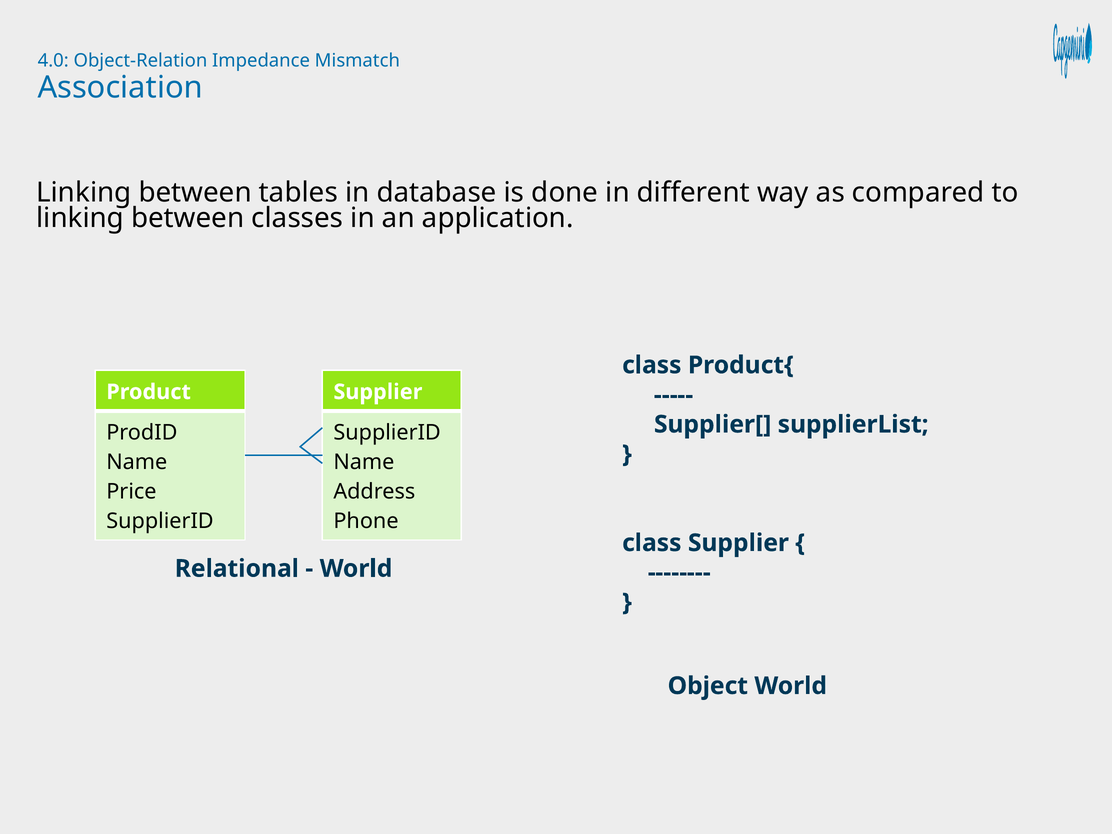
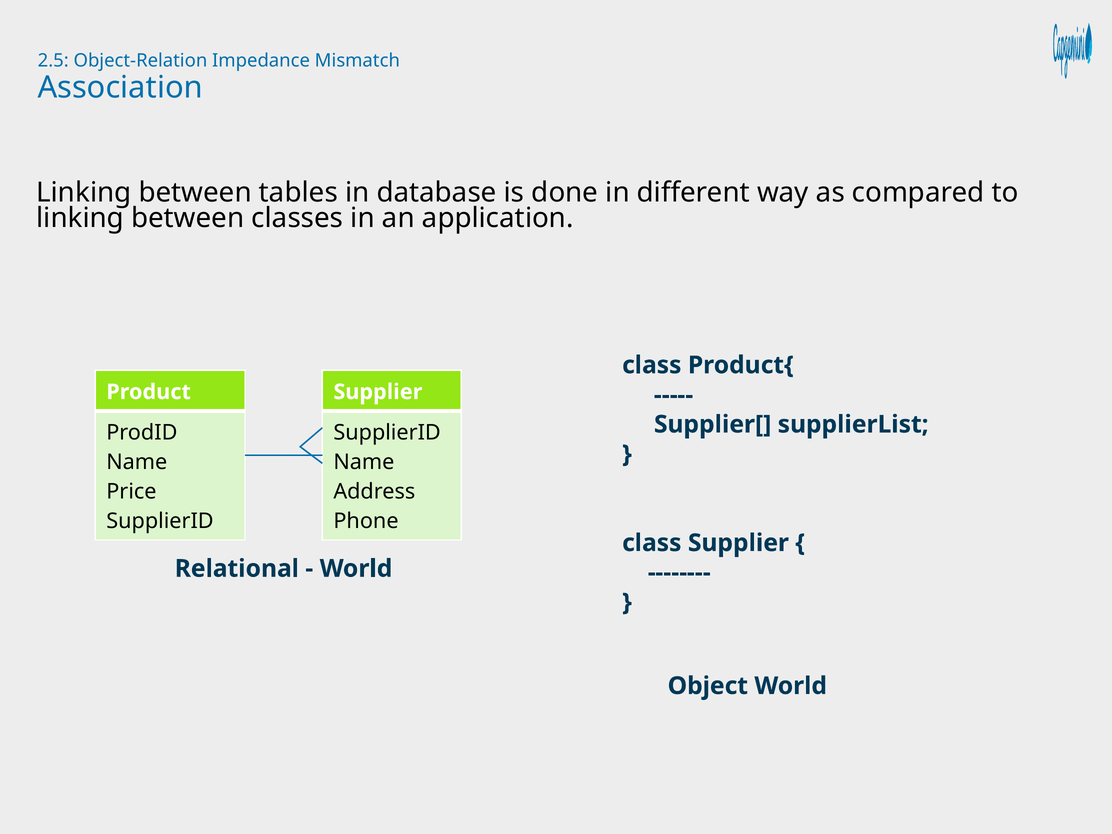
4.0: 4.0 -> 2.5 (53, 61)
